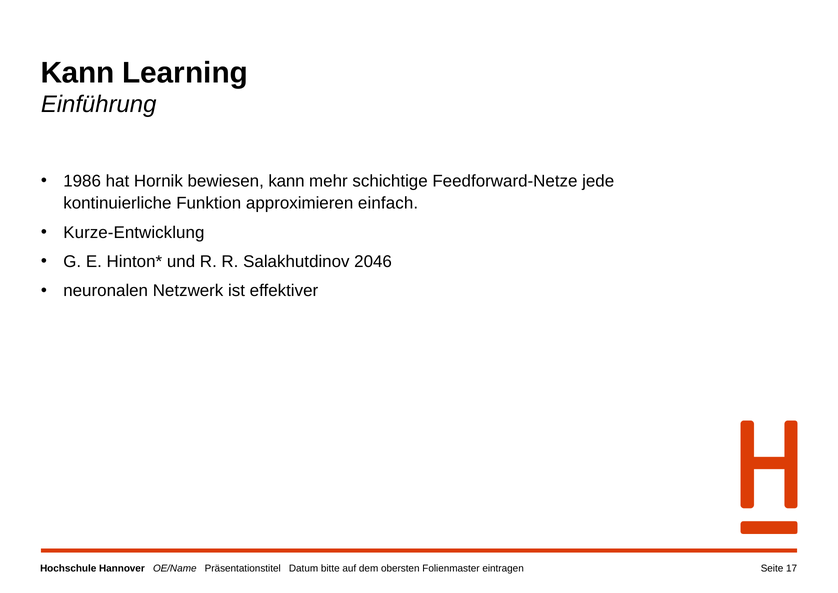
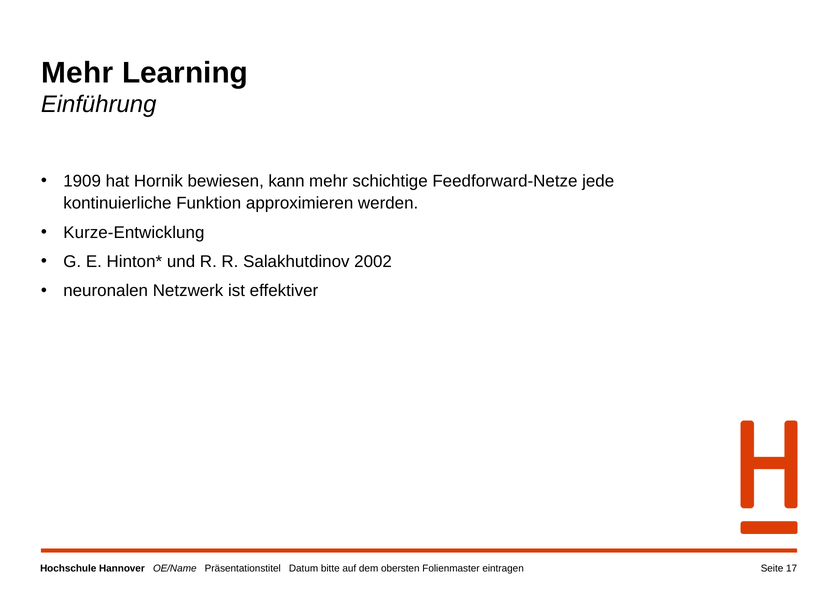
Kann: Kann -> Mehr (77, 73)
1986: 1986 -> 1909 (82, 181)
einfach: einfach -> werden (388, 203)
2046: 2046 -> 2002 (373, 262)
